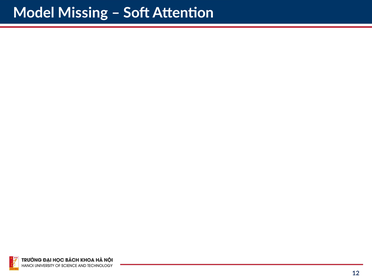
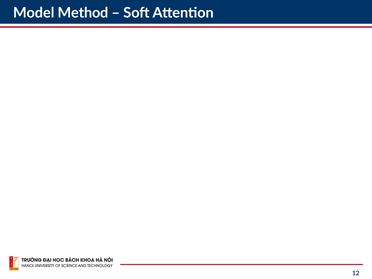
Missing: Missing -> Method (83, 13)
